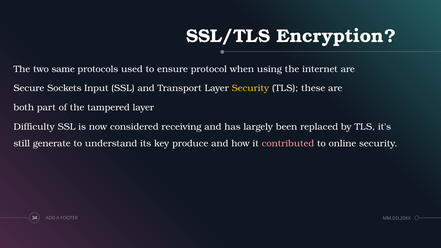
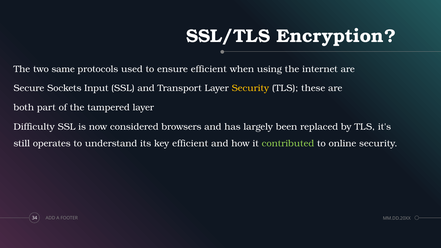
ensure protocol: protocol -> efficient (209, 69)
receiving: receiving -> browsers (181, 127)
generate: generate -> operates (52, 144)
key produce: produce -> efficient (190, 144)
contributed colour: pink -> light green (288, 144)
